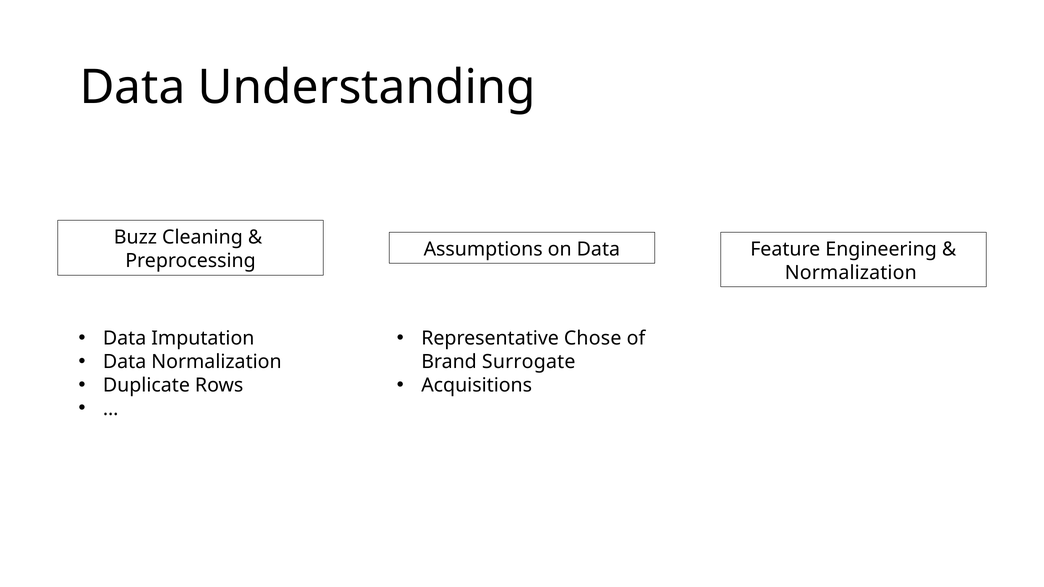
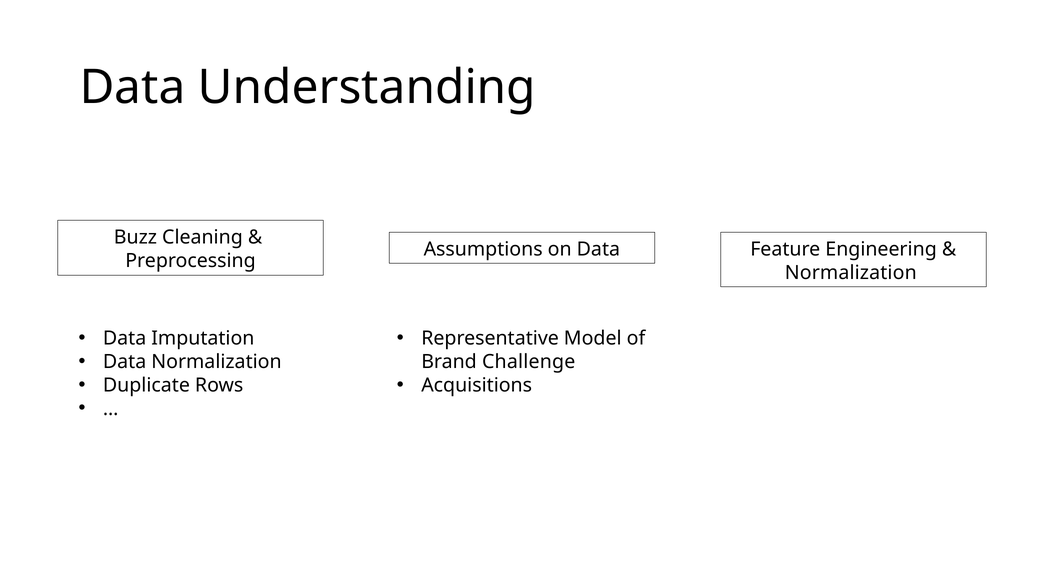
Chose: Chose -> Model (593, 338)
Surrogate: Surrogate -> Challenge (529, 362)
